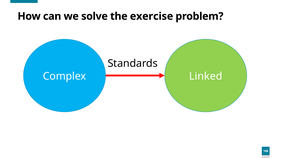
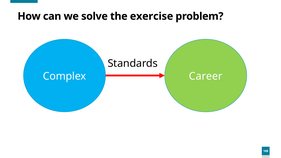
Linked: Linked -> Career (206, 76)
